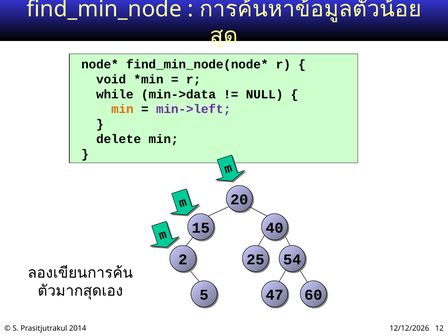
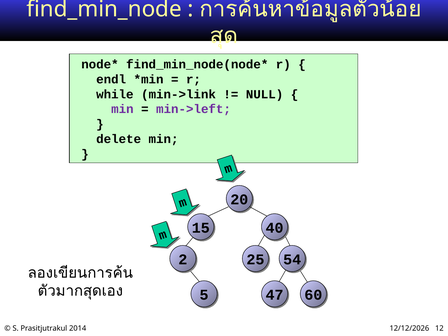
void: void -> endl (111, 79)
min->data: min->data -> min->link (179, 94)
min colour: orange -> purple (122, 109)
